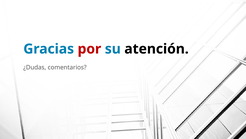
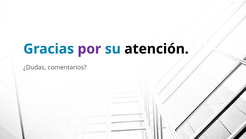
por colour: red -> purple (89, 49)
